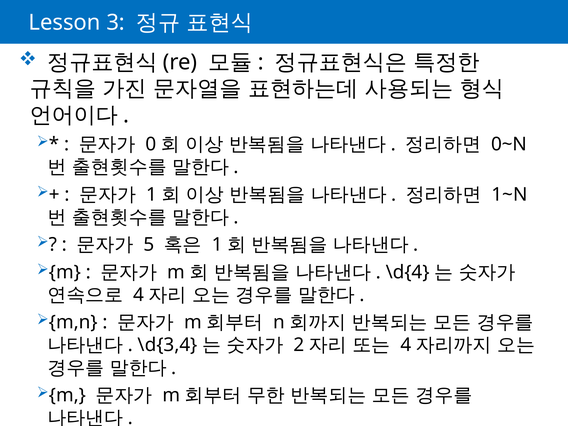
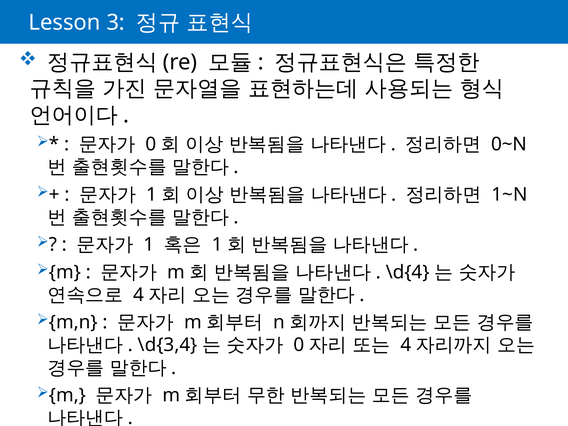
5: 5 -> 1 (149, 245)
2: 2 -> 0 (299, 345)
